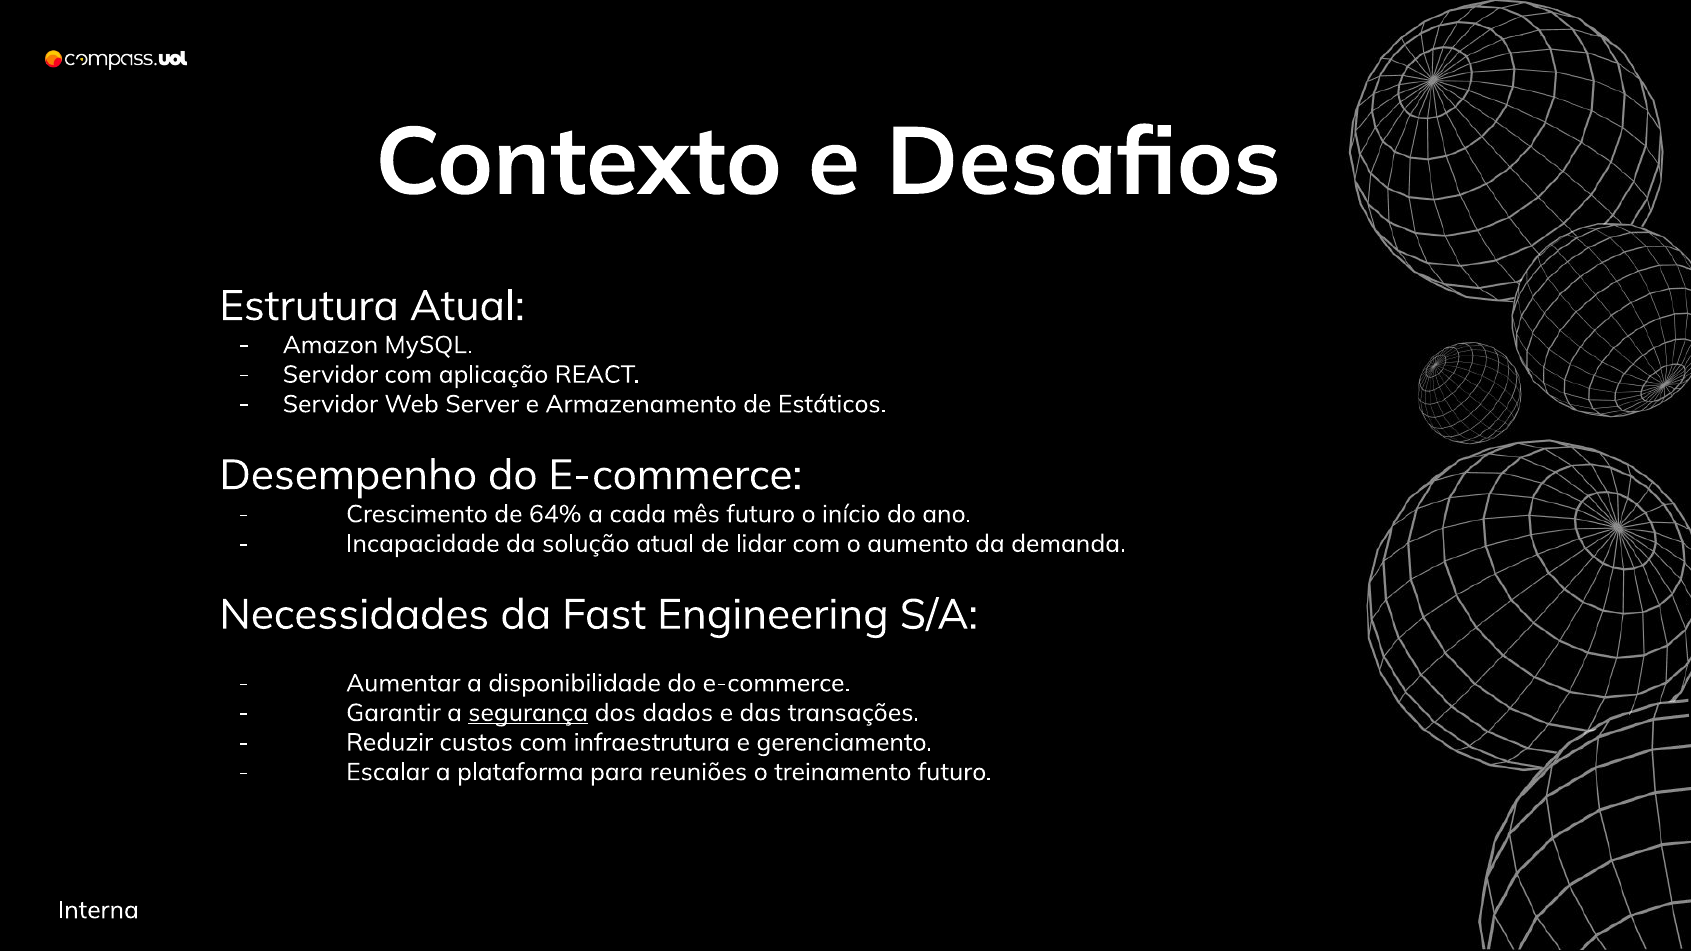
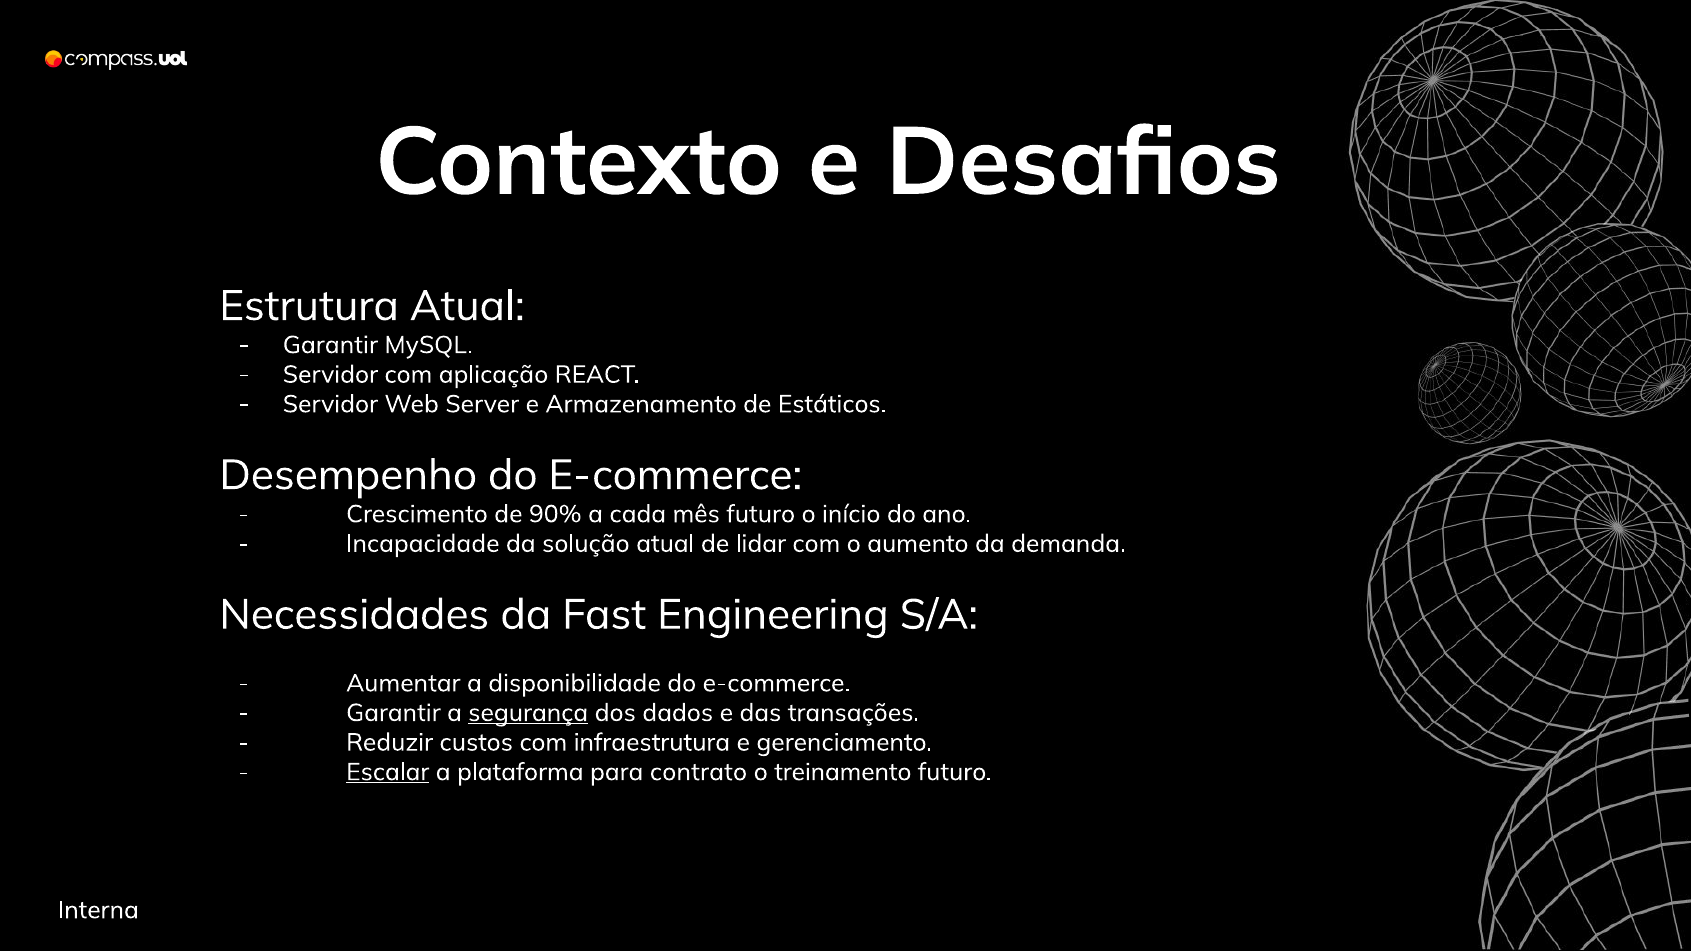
Amazon: Amazon -> Garantir (330, 345)
64%: 64% -> 90% (555, 514)
Escalar underline: none -> present (388, 772)
reuniões: reuniões -> contrato (698, 772)
